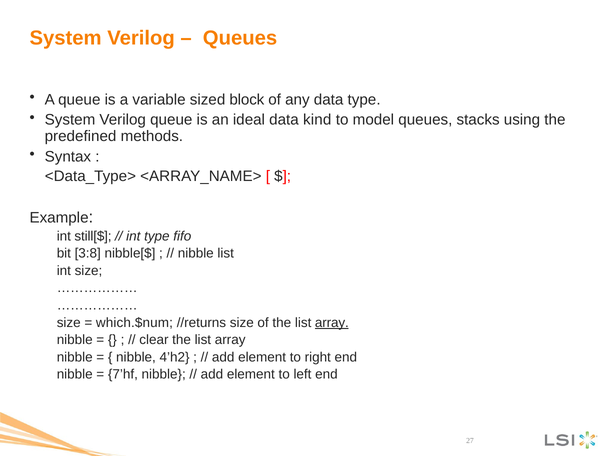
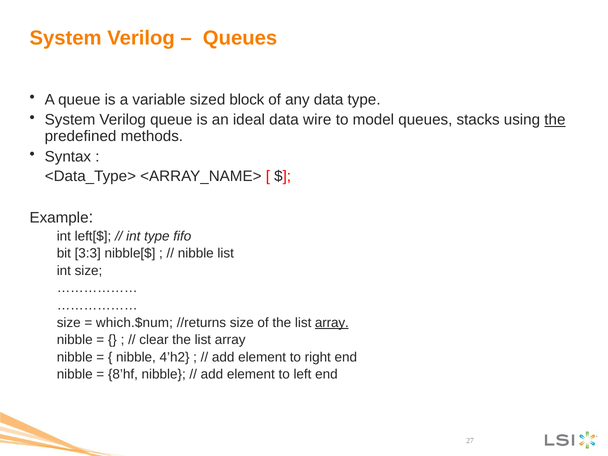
kind: kind -> wire (317, 120)
the underline: none -> present (555, 120)
still[$: still[$ -> left[$ (93, 236)
3:8: 3:8 -> 3:3 (88, 253)
7’hf: 7’hf -> 8’hf (123, 374)
